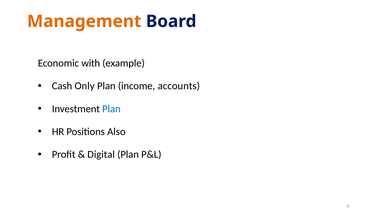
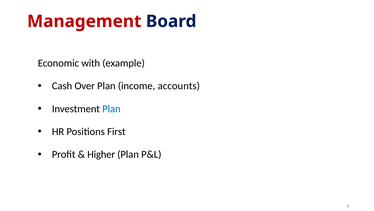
Management colour: orange -> red (84, 21)
Only: Only -> Over (85, 86)
Also: Also -> First (116, 131)
Digital: Digital -> Higher (101, 154)
